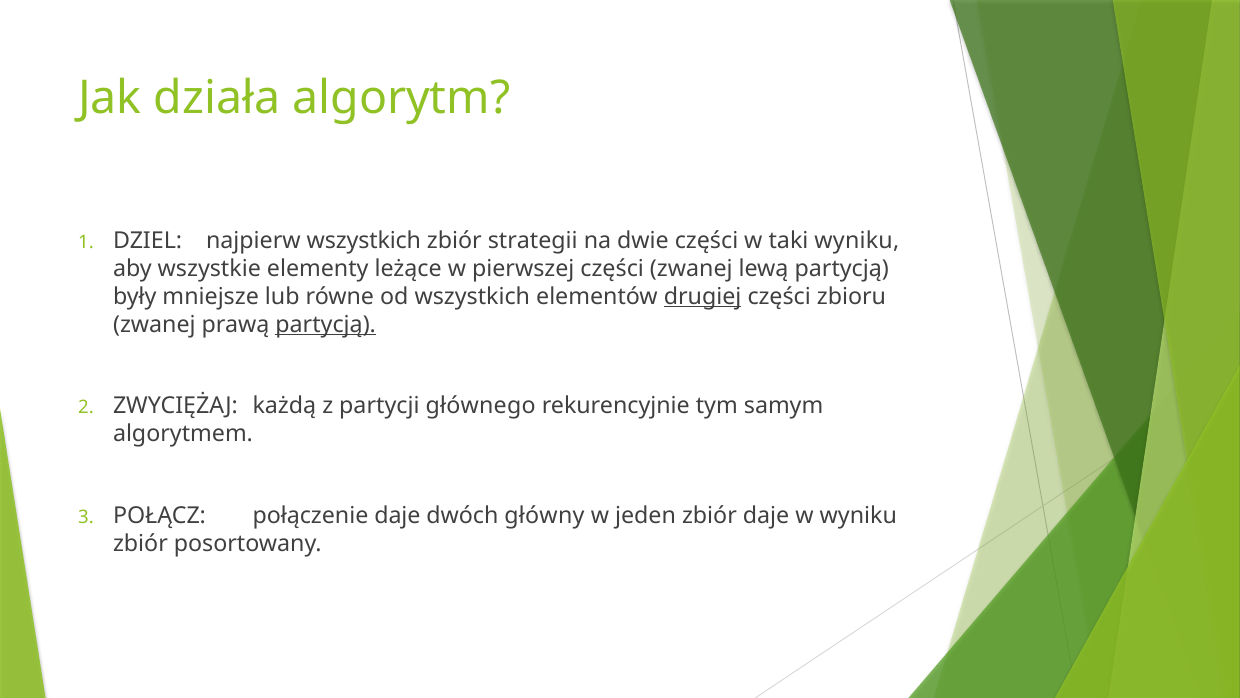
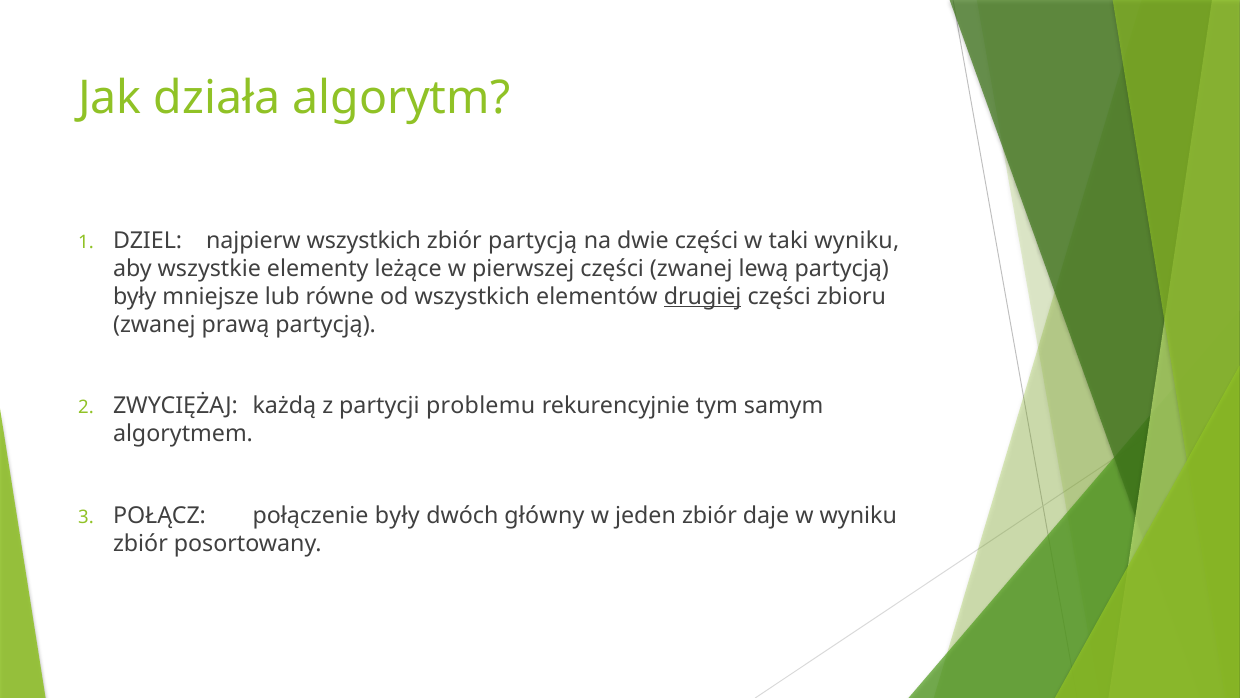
zbiór strategii: strategii -> partycją (533, 240)
partycją underline: present -> none (326, 324)
głównego: głównego -> problemu (481, 406)
połączenie daje: daje -> były (397, 515)
